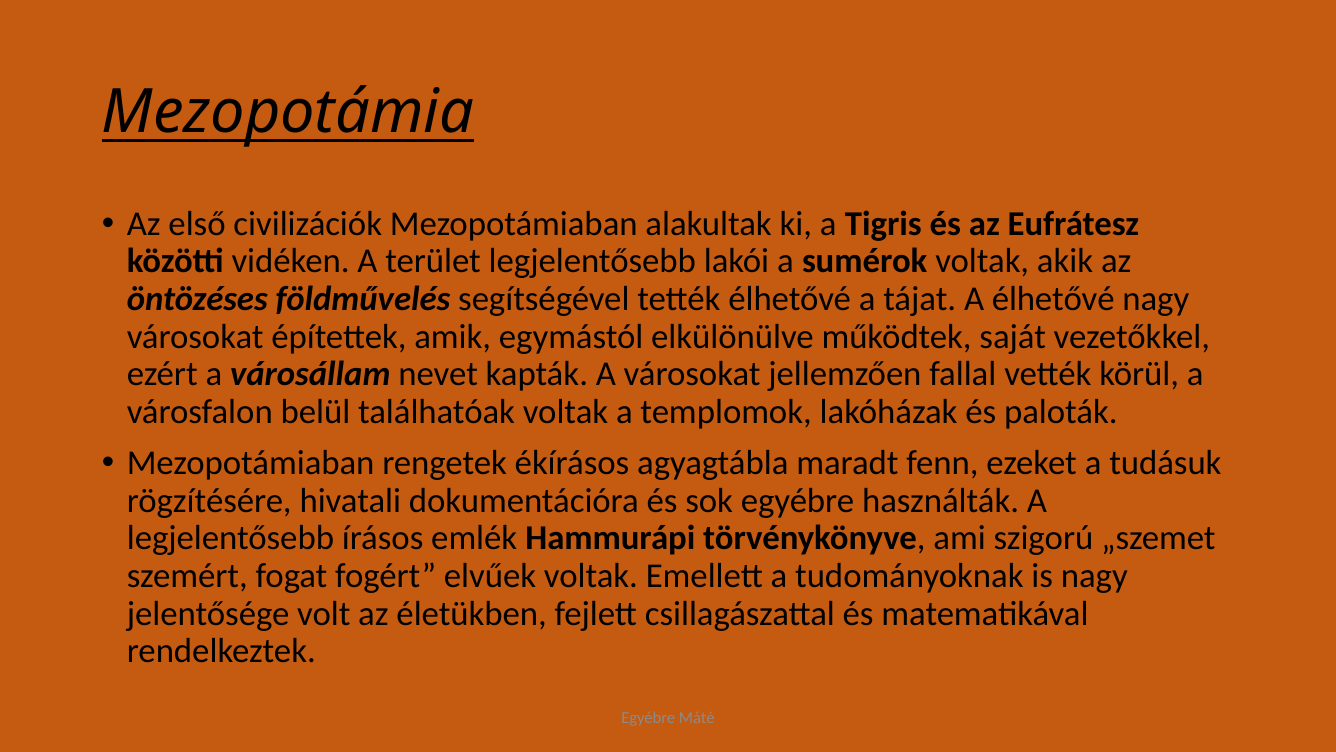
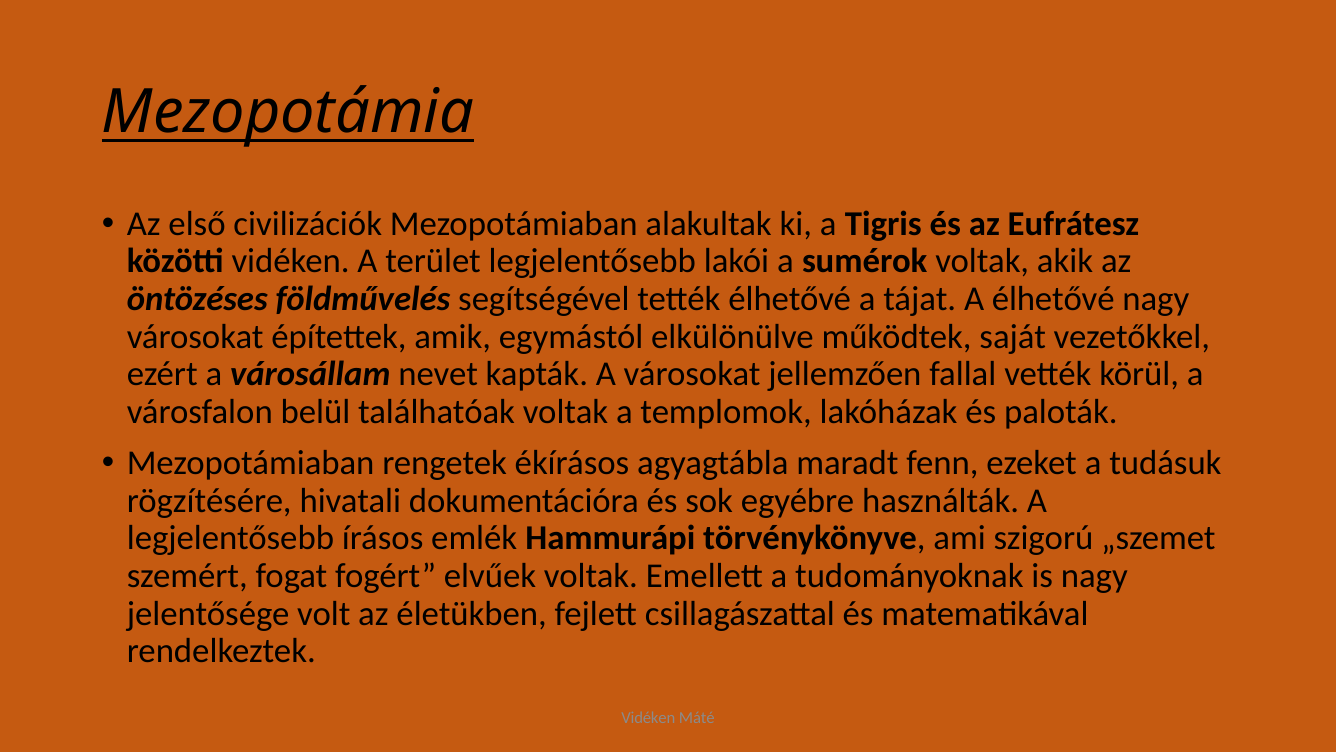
Egyébre: Egyébre -> Vidéken (648, 718)
